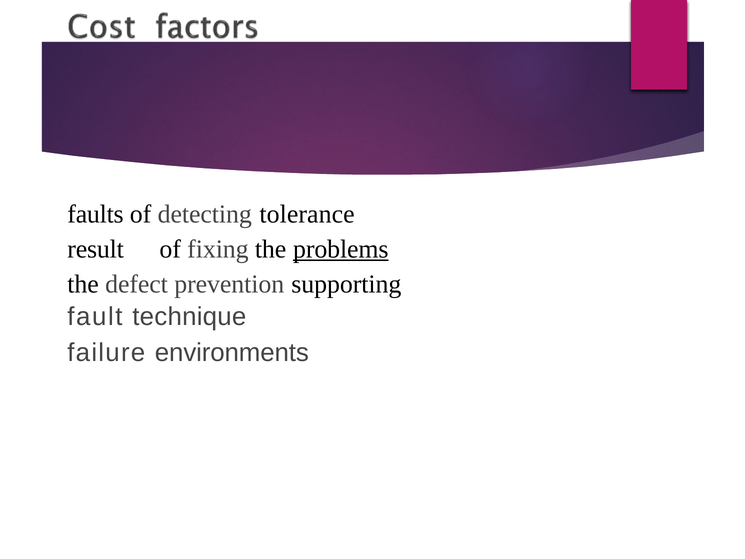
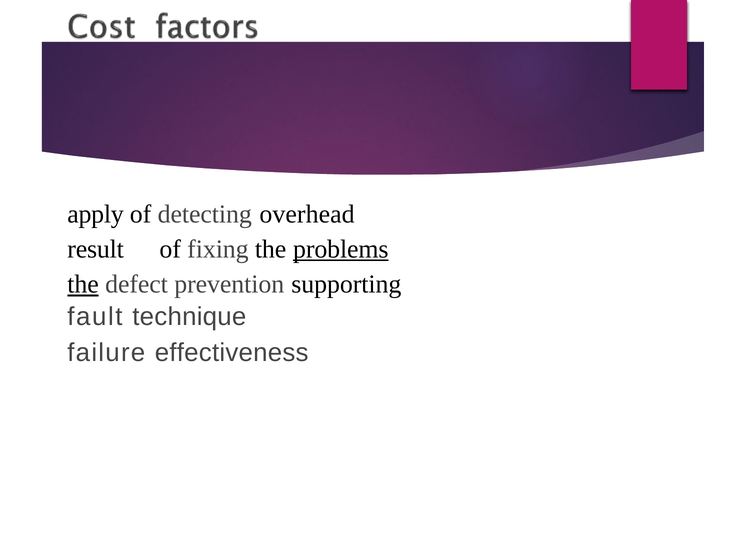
faults: faults -> apply (96, 214)
tolerance: tolerance -> overhead (307, 214)
the underline: none -> present (83, 284)
environments: environments -> effectiveness (232, 352)
